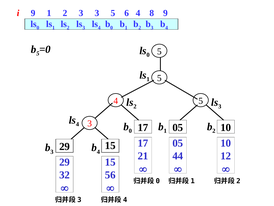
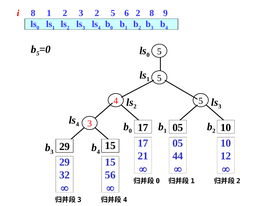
i 9: 9 -> 8 (33, 13)
3 3: 3 -> 2 (97, 13)
6 4: 4 -> 2 (138, 13)
